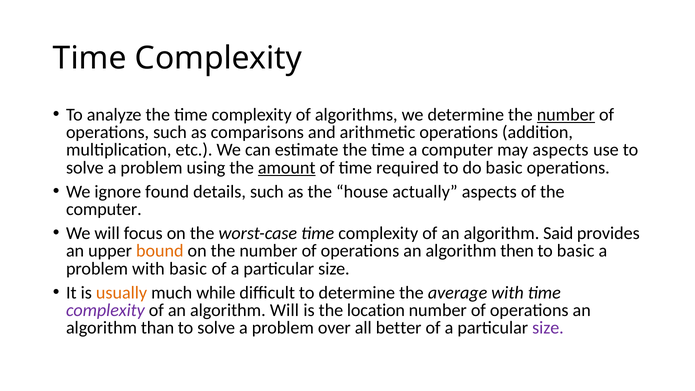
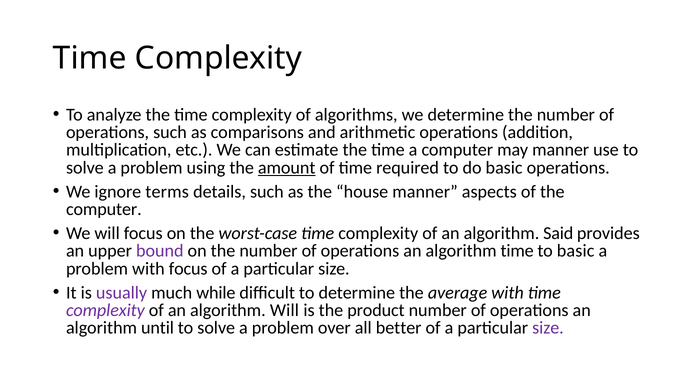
number underline: present -> none (566, 115)
may aspects: aspects -> manner (561, 150)
found: found -> terms (167, 192)
house actually: actually -> manner (425, 192)
bound colour: orange -> purple (160, 251)
algorithm then: then -> time (517, 251)
with basic: basic -> focus (188, 268)
usually colour: orange -> purple (122, 293)
location: location -> product (376, 310)
than: than -> until (158, 328)
